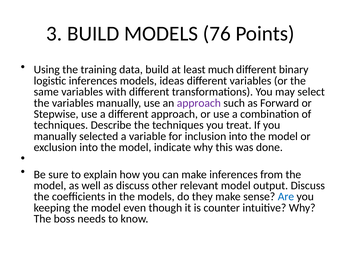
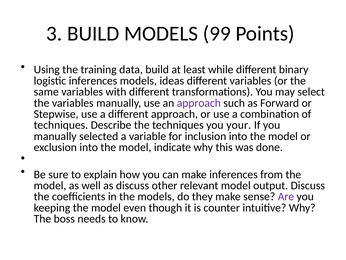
76: 76 -> 99 (217, 33)
much: much -> while (221, 70)
treat: treat -> your (239, 125)
Are colour: blue -> purple (286, 196)
